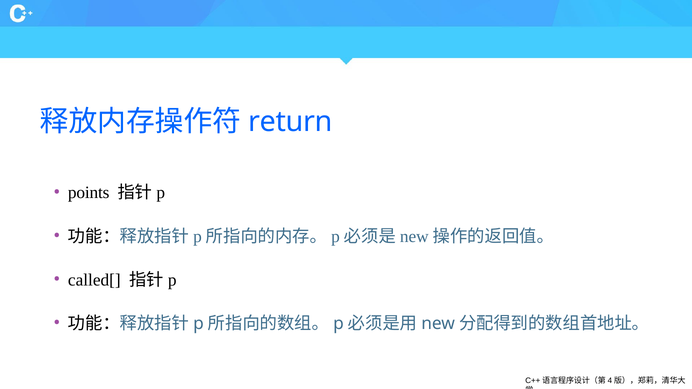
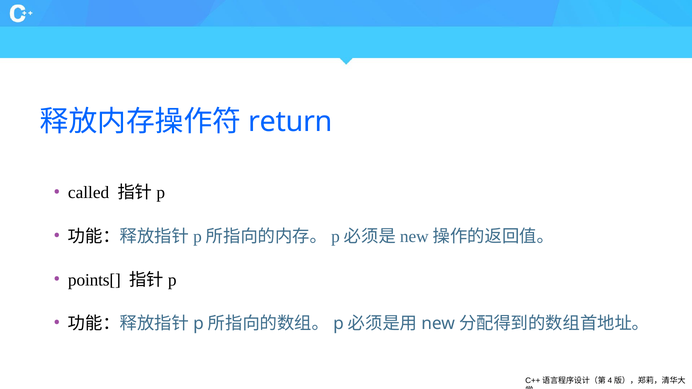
points: points -> called (89, 193)
called[: called[ -> points[ (94, 280)
